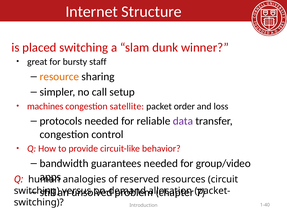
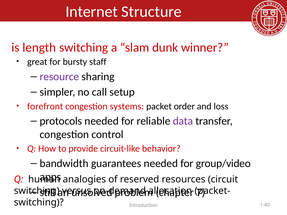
placed: placed -> length (39, 48)
resource colour: orange -> purple (59, 77)
machines: machines -> forefront (45, 106)
satellite: satellite -> systems (127, 106)
